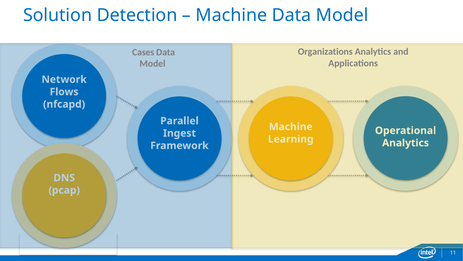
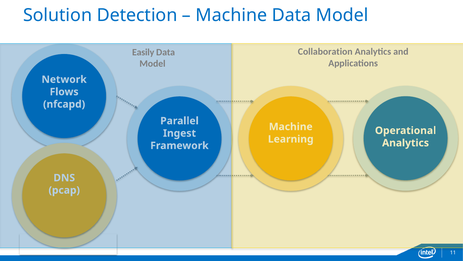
Organizations: Organizations -> Collaboration (325, 52)
Cases: Cases -> Easily (143, 52)
